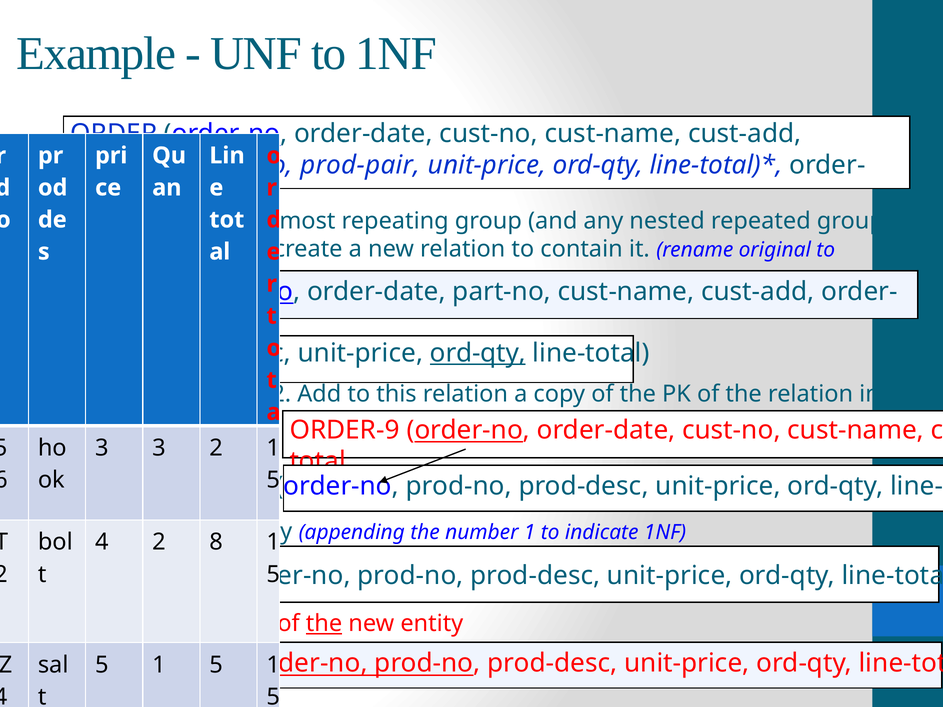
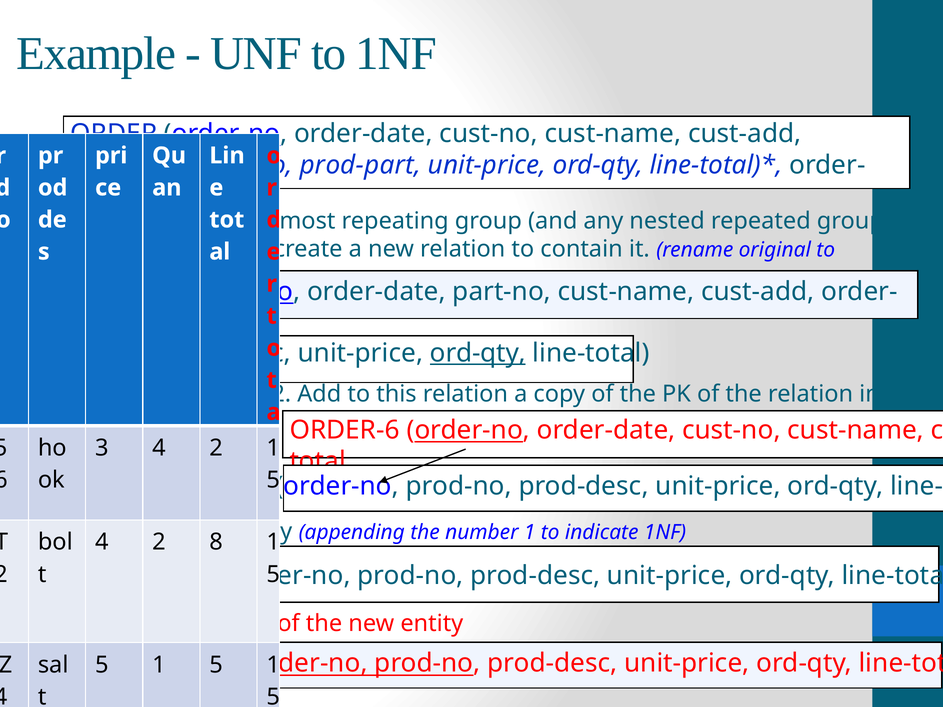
prod-pair: prod-pair -> prod-part (360, 165)
ORDER-9: ORDER-9 -> ORDER-6 (345, 430)
3 3: 3 -> 4 (159, 448)
the underline: present -> none (324, 624)
